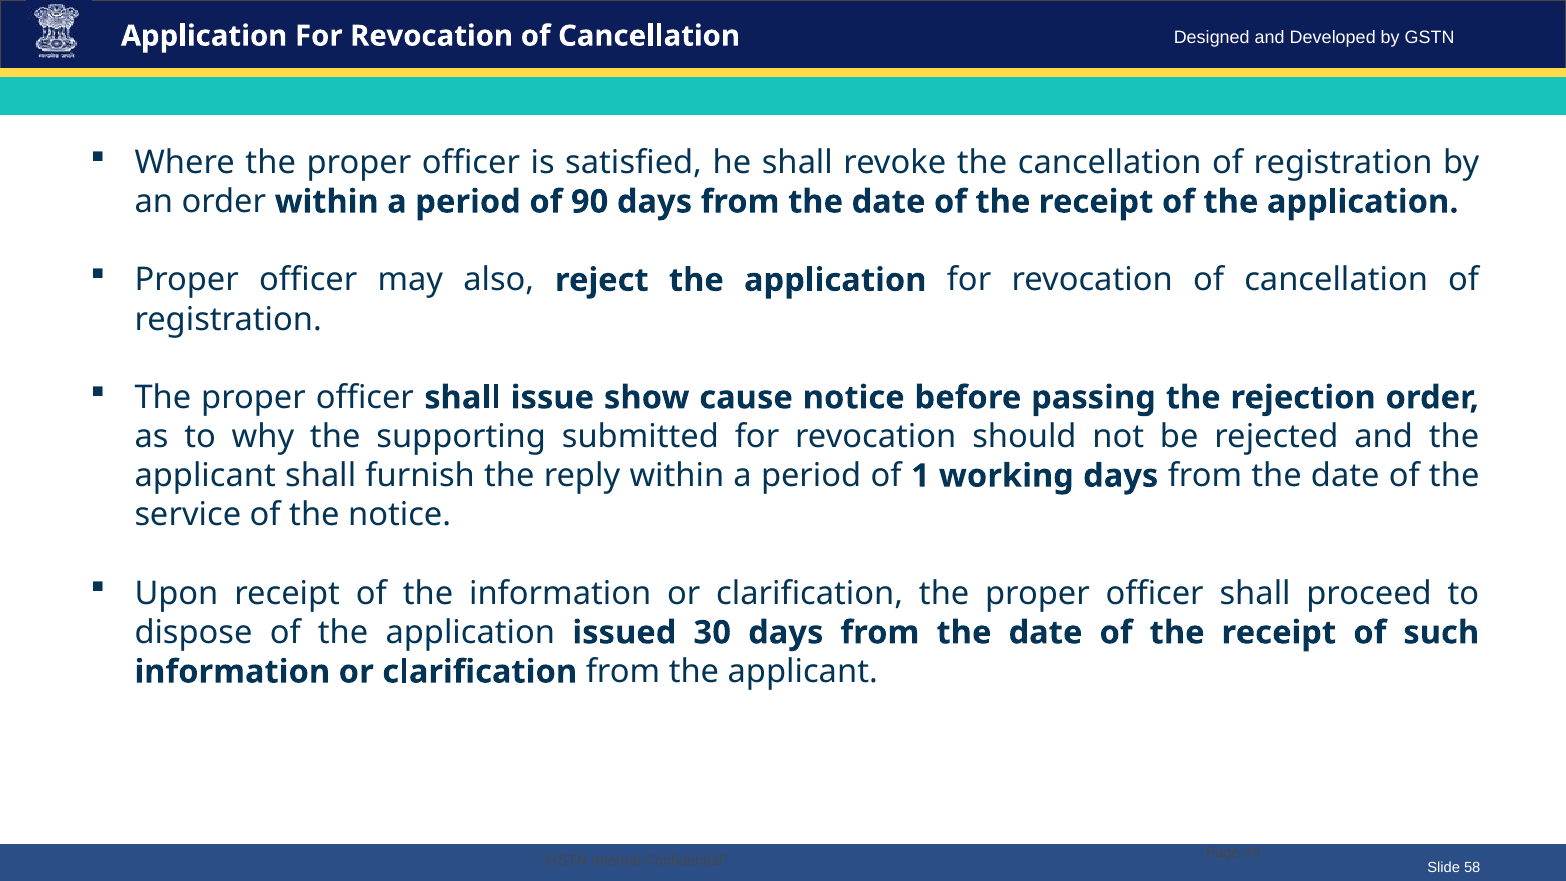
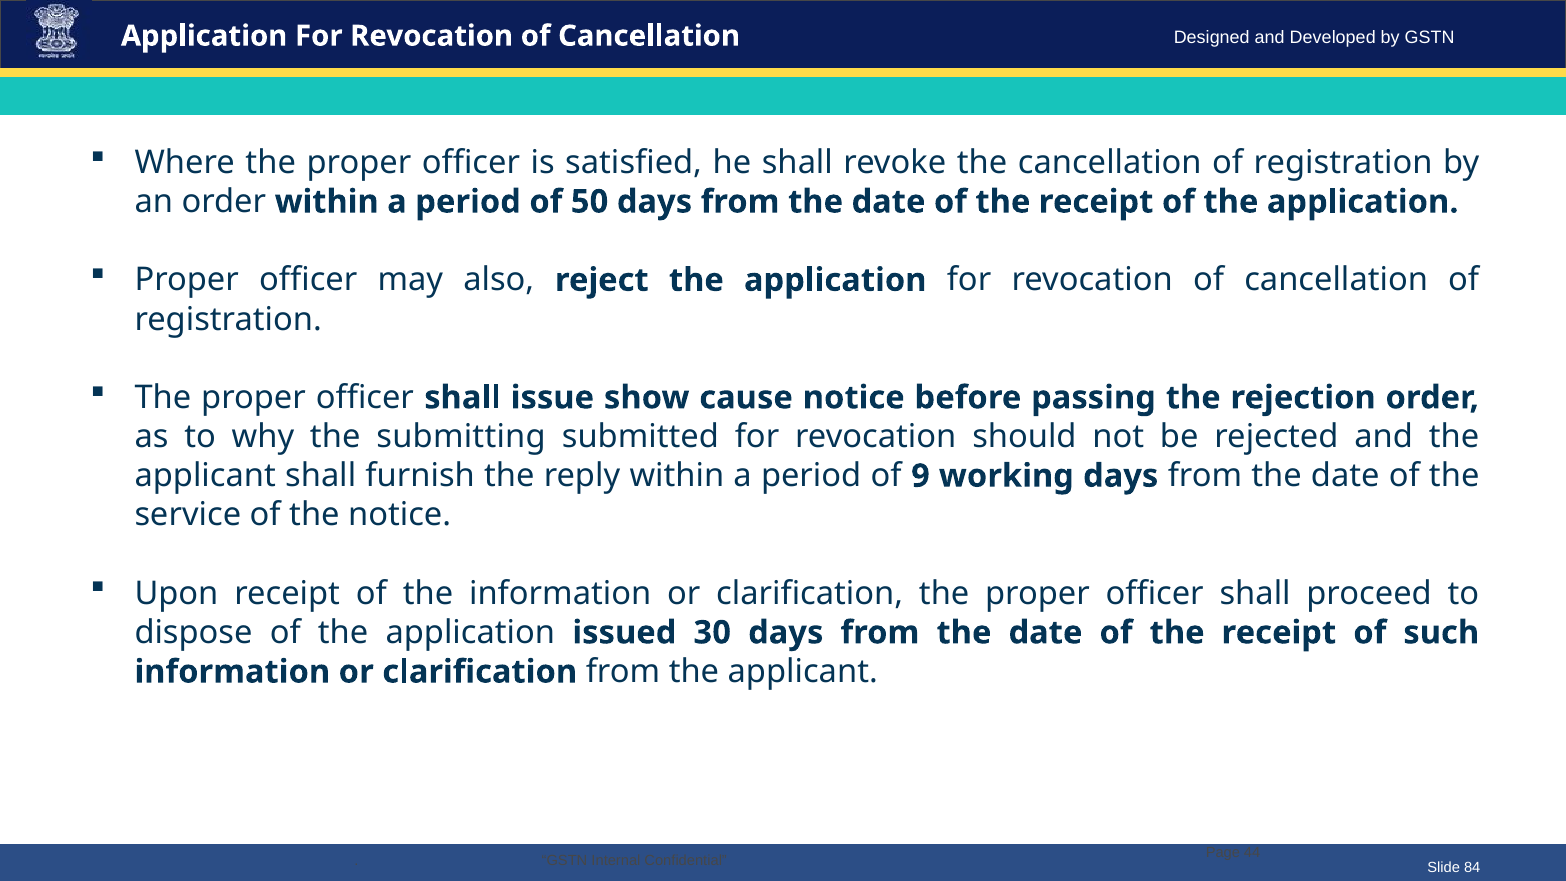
90: 90 -> 50 (590, 202)
supporting: supporting -> submitting (461, 437)
1: 1 -> 9 (920, 476)
58: 58 -> 84 (1472, 868)
